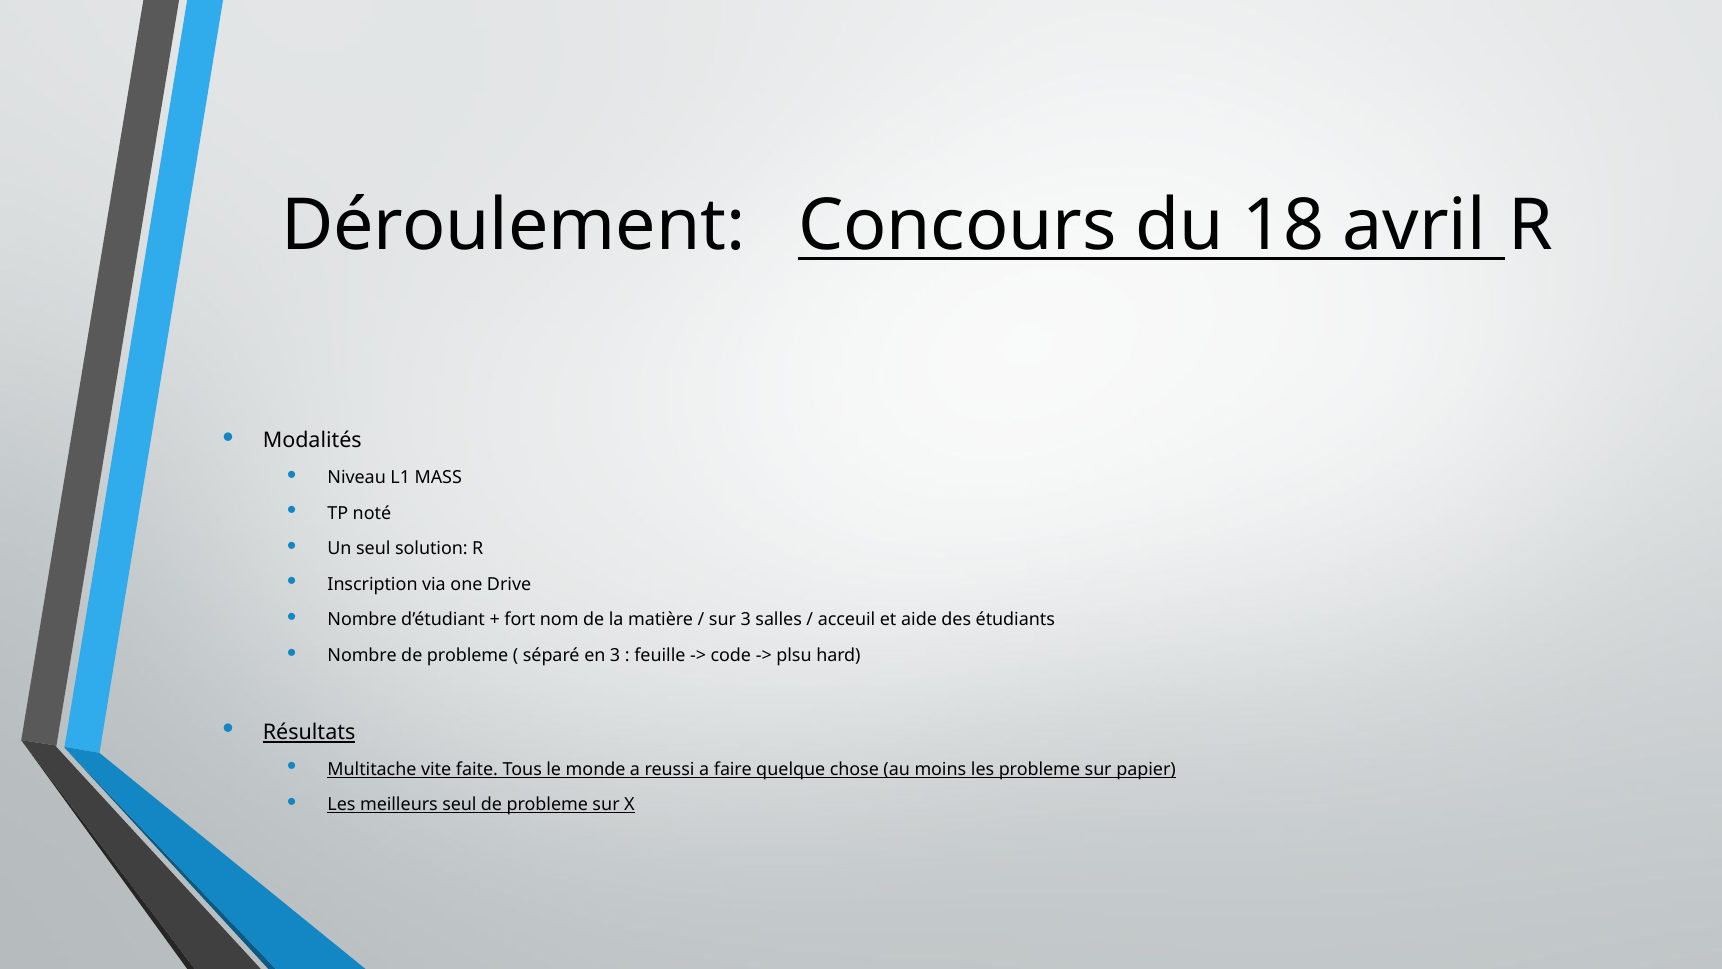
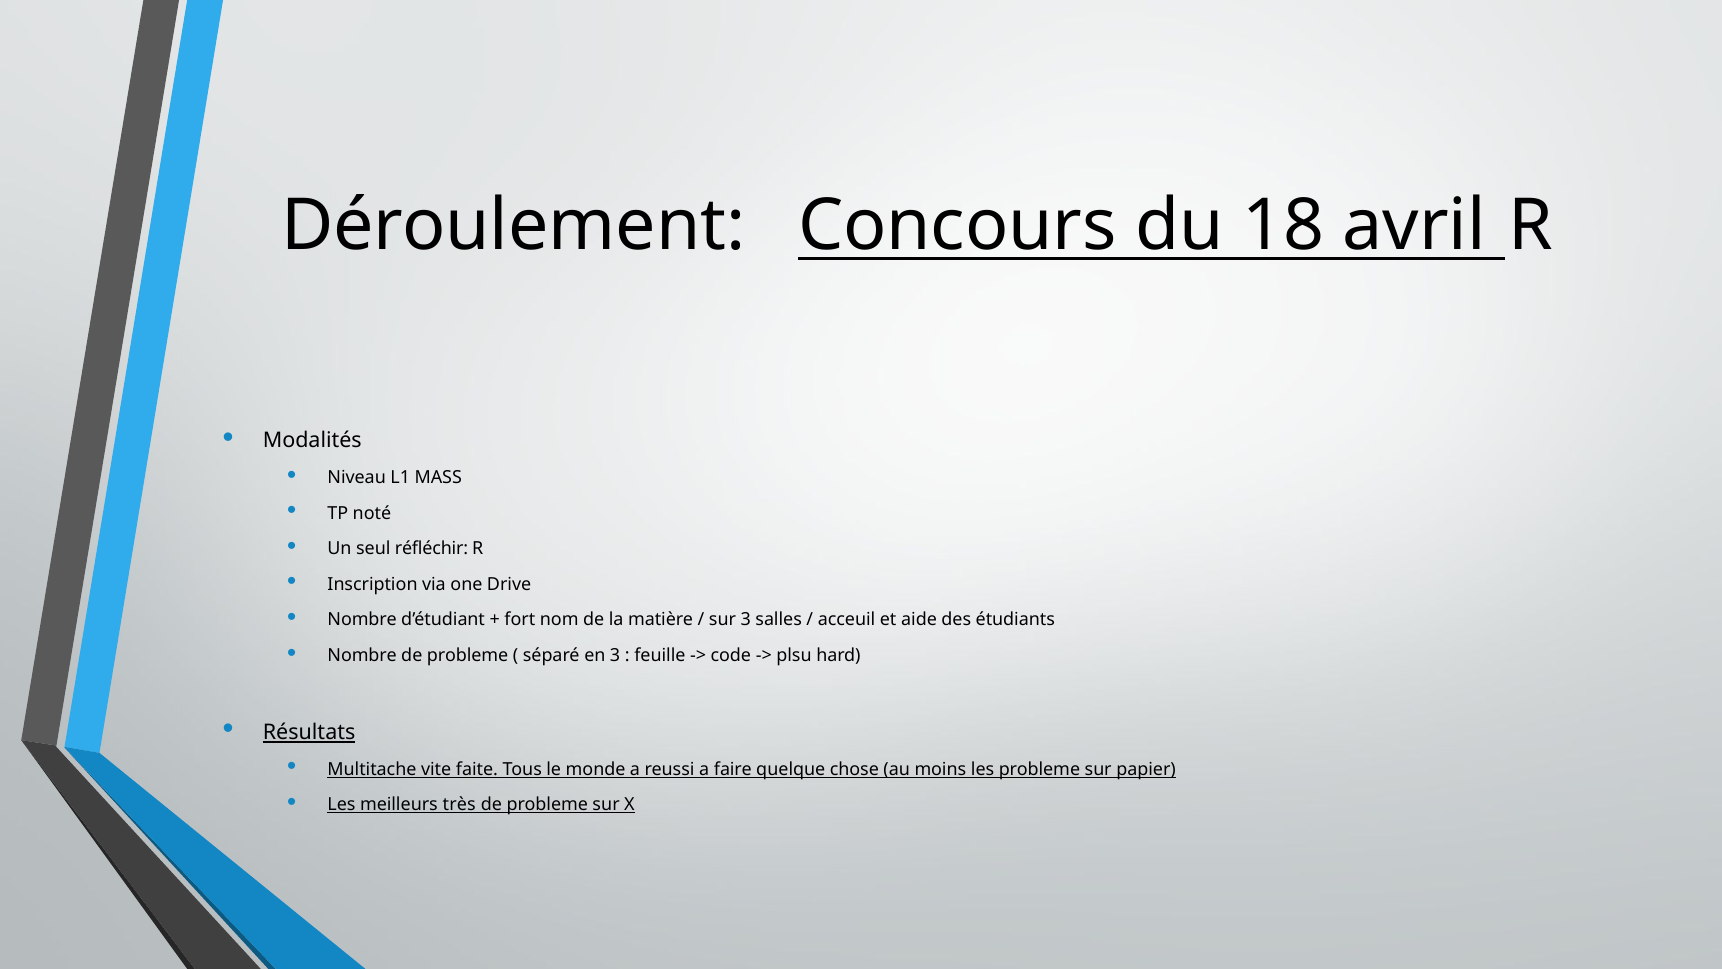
solution: solution -> réfléchir (431, 549)
meilleurs seul: seul -> très (459, 804)
